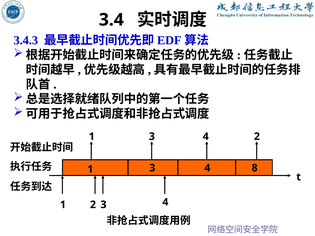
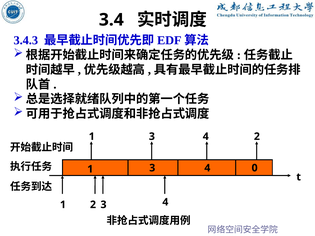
8: 8 -> 0 (255, 168)
